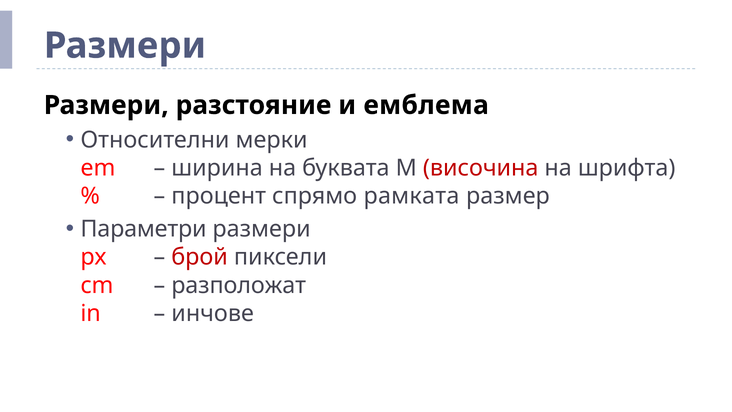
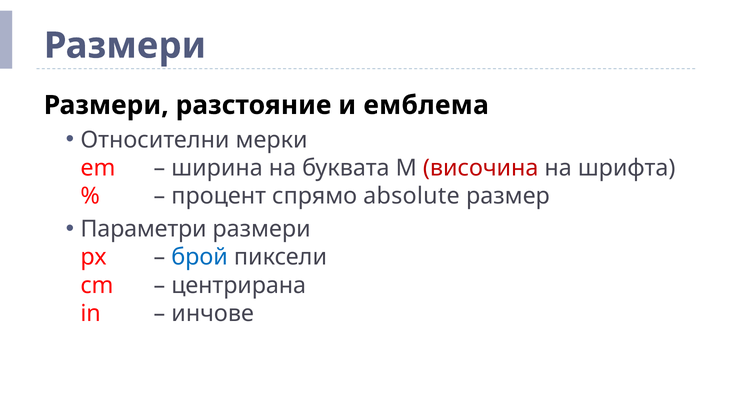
рамката: рамката -> absolute (411, 196)
брой colour: red -> blue (200, 257)
разположат: разположат -> центрирана (239, 285)
